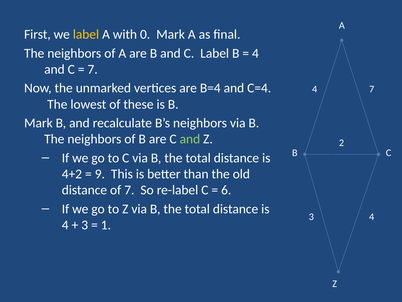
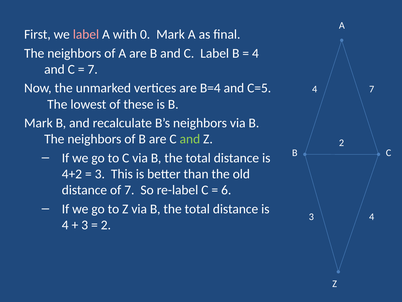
label colour: yellow -> pink (86, 34)
C=4: C=4 -> C=5 (259, 88)
9: 9 -> 3 (100, 174)
1: 1 -> 2 (106, 225)
